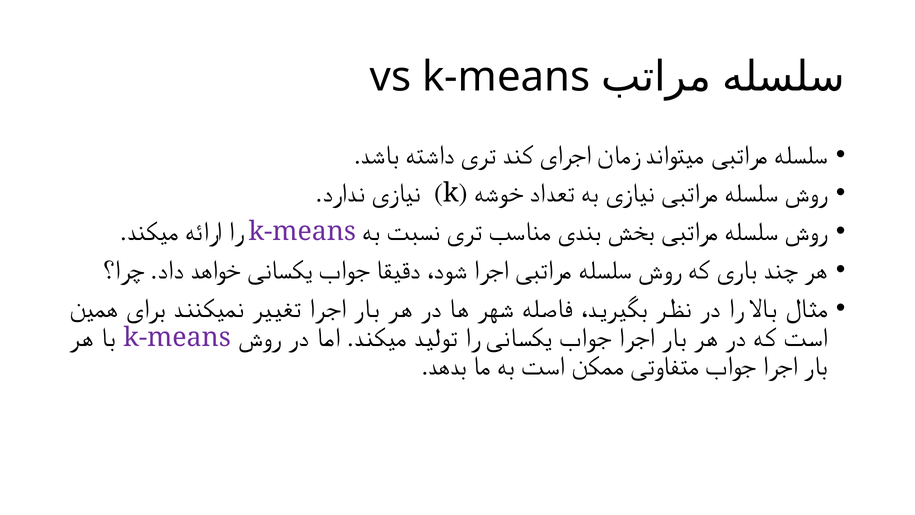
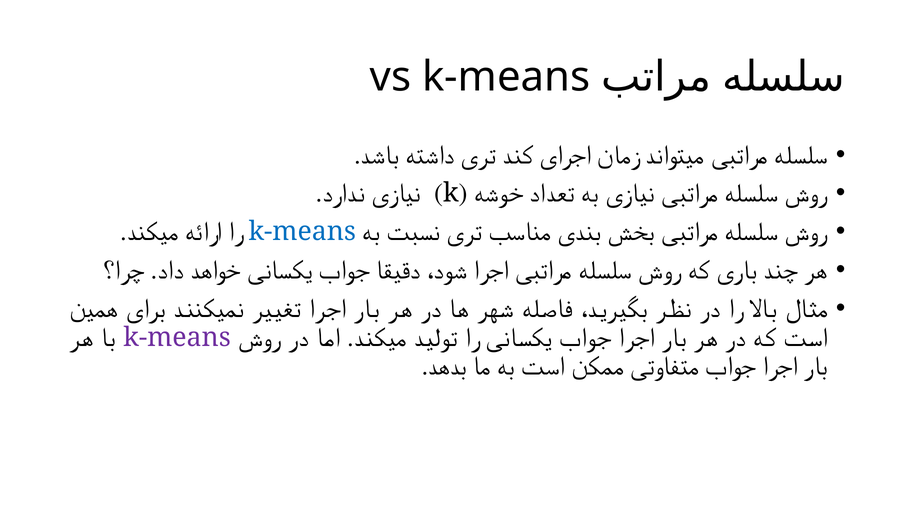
k-means colour: purple -> blue (302, 231)
